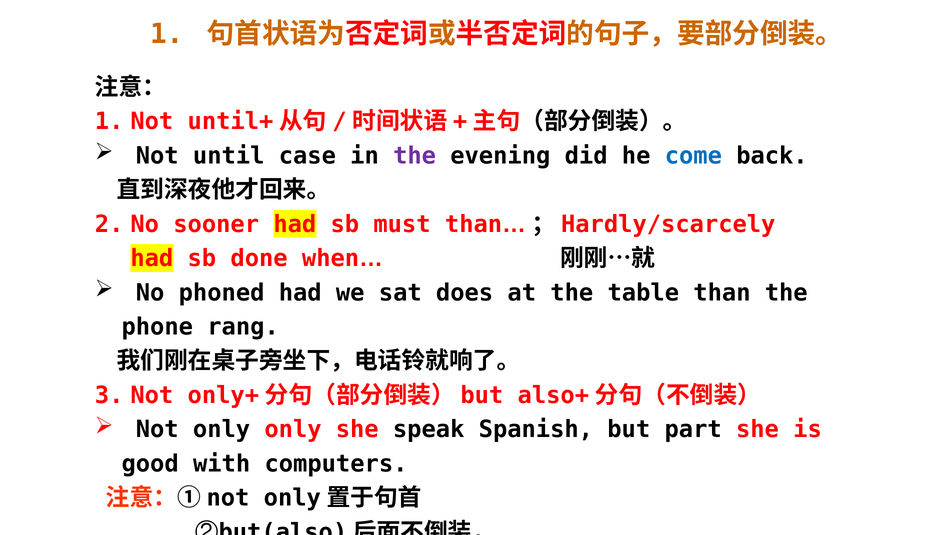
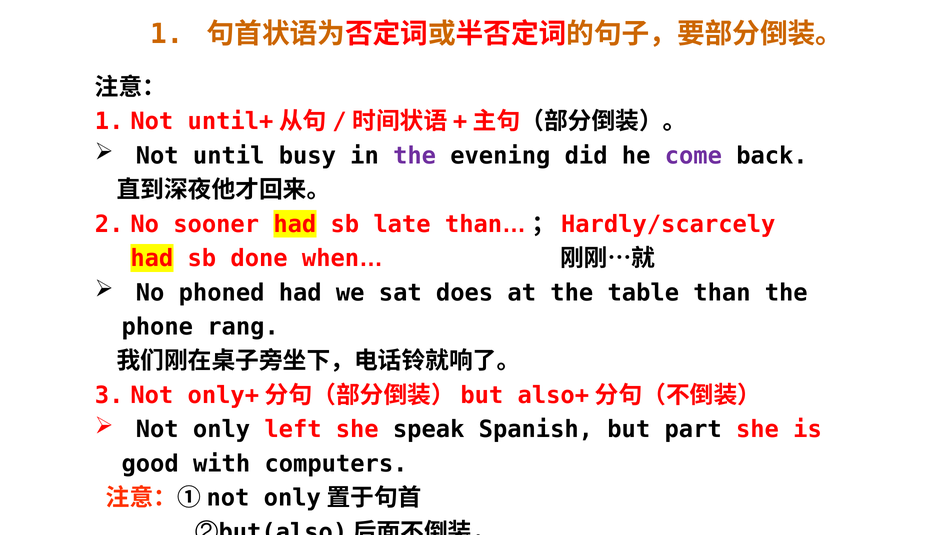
case: case -> busy (307, 156)
come colour: blue -> purple (693, 156)
must: must -> late (402, 224)
only only: only -> left (293, 429)
